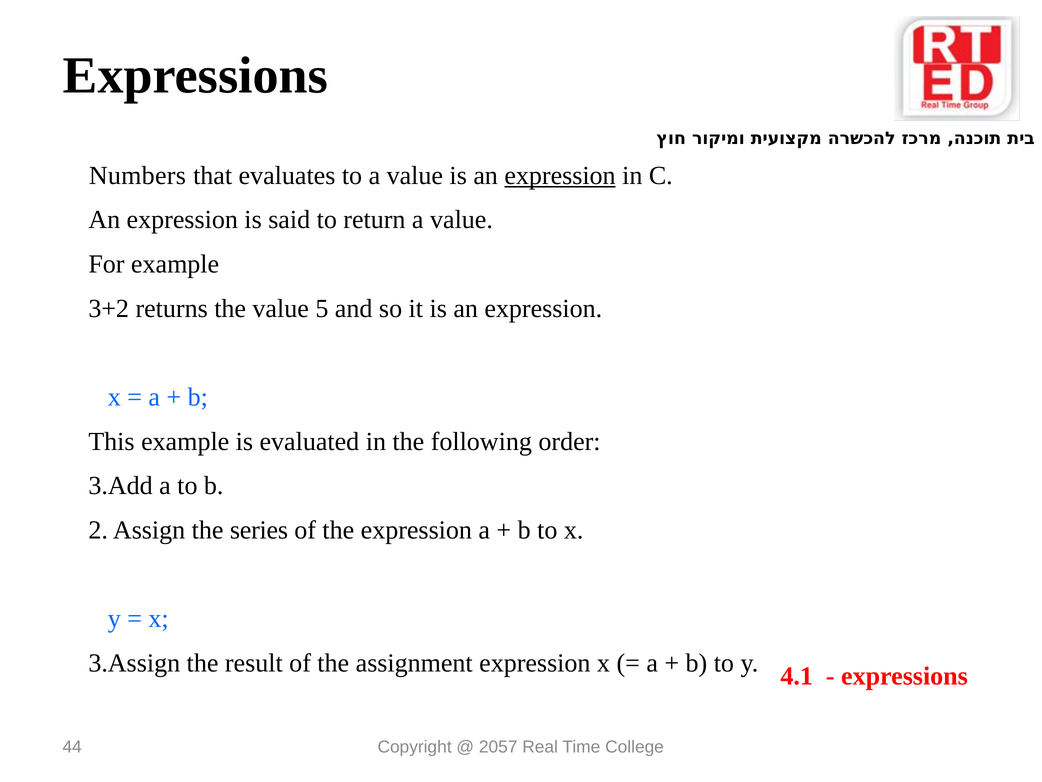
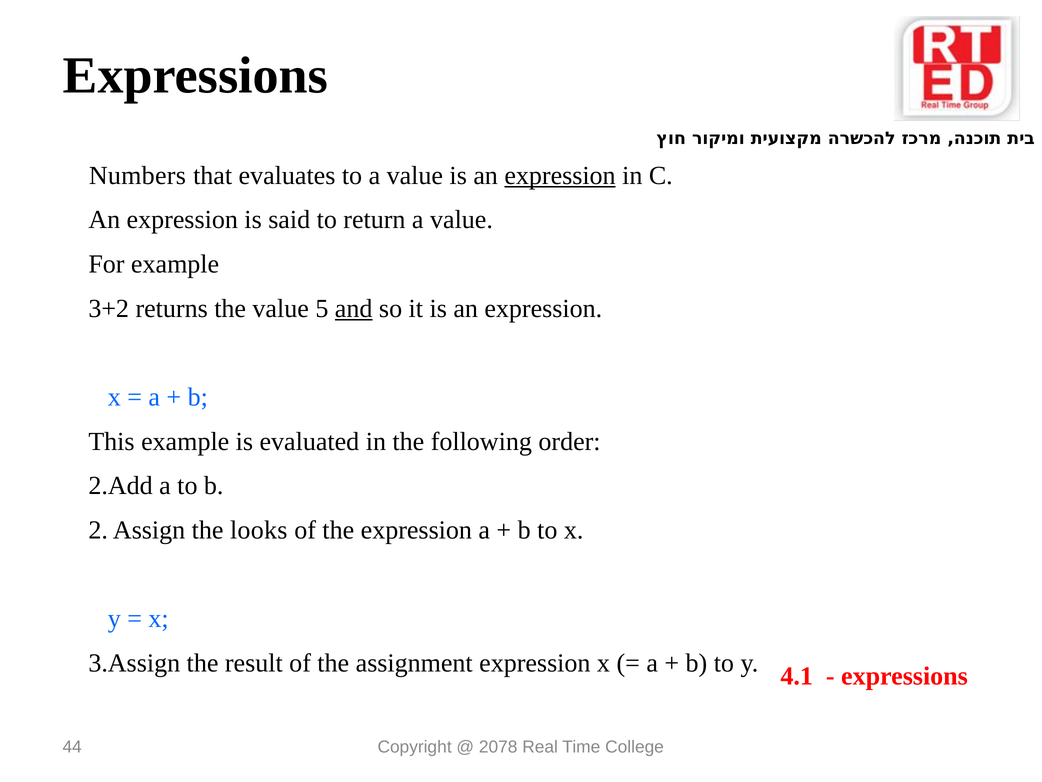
and underline: none -> present (354, 308)
3.Add: 3.Add -> 2.Add (121, 485)
series: series -> looks (259, 530)
2057: 2057 -> 2078 (498, 746)
